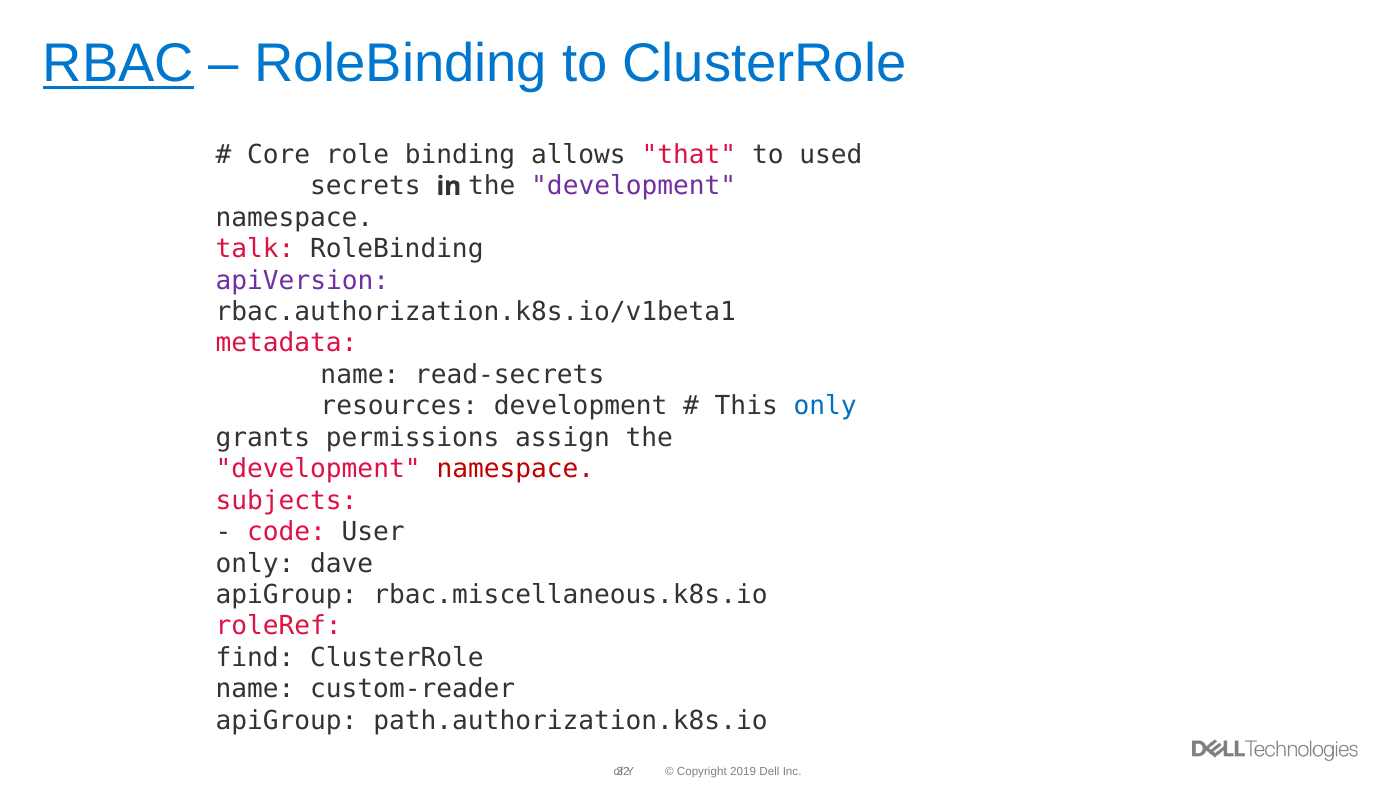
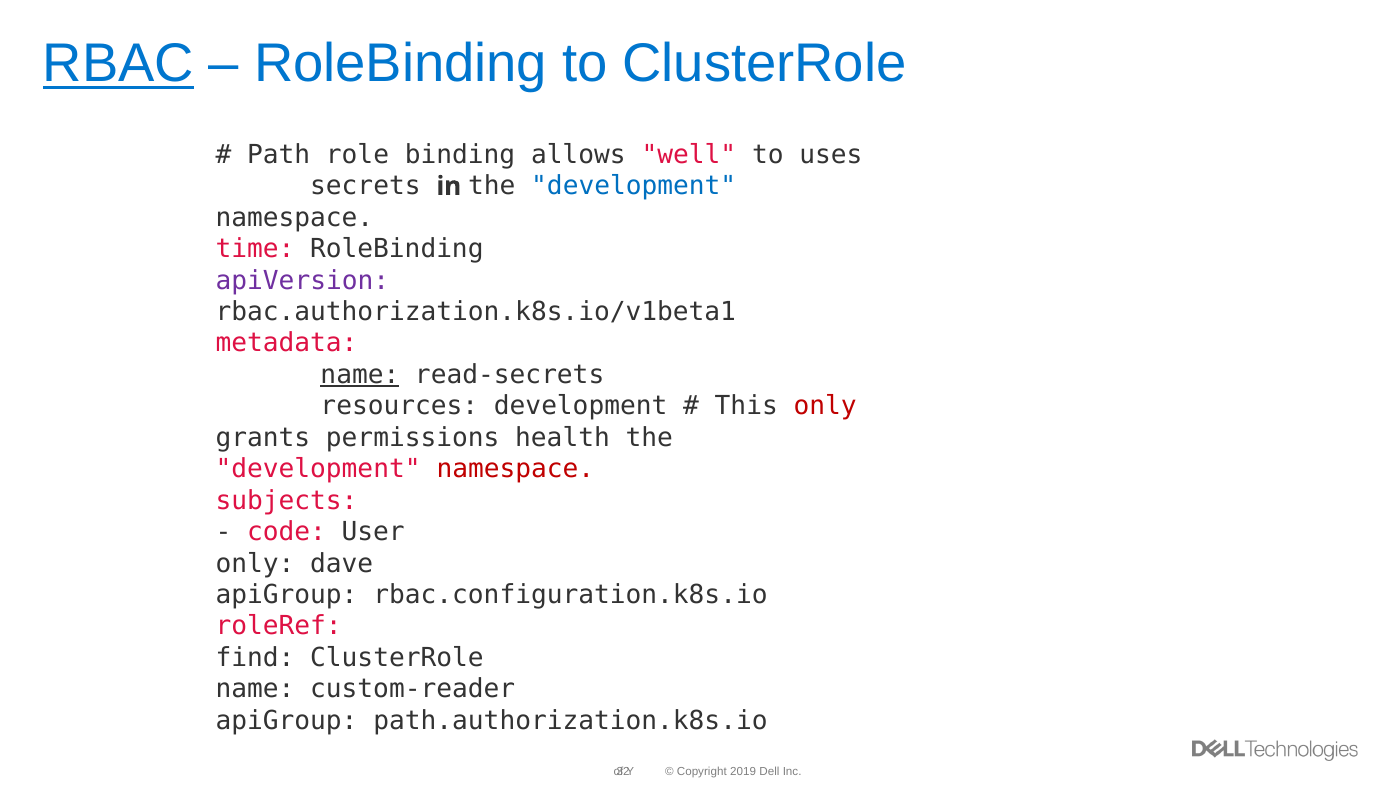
Core: Core -> Path (279, 155)
that: that -> well (689, 155)
used: used -> uses (831, 155)
development colour: purple -> blue (634, 186)
talk: talk -> time (255, 249)
name underline: none -> present (360, 375)
only colour: blue -> red (825, 406)
assign: assign -> health (563, 438)
rbac.miscellaneous.k8s.io: rbac.miscellaneous.k8s.io -> rbac.configuration.k8s.io (570, 595)
